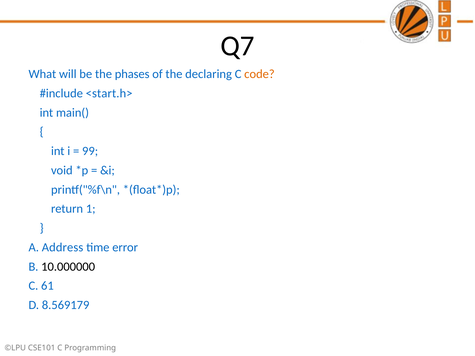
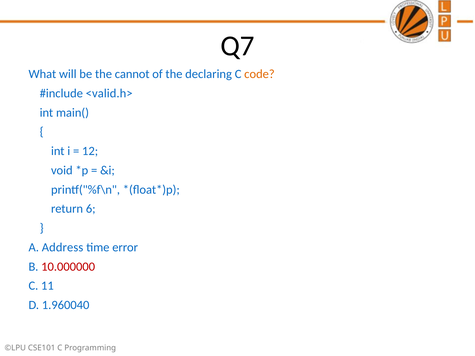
phases: phases -> cannot (132, 74)
<start.h>: <start.h> -> <valid.h> (109, 93)
99: 99 -> 12 (90, 151)
1: 1 -> 6 (91, 209)
10.000000 colour: black -> red (68, 267)
61: 61 -> 11 (47, 286)
8.569179: 8.569179 -> 1.960040 (66, 305)
